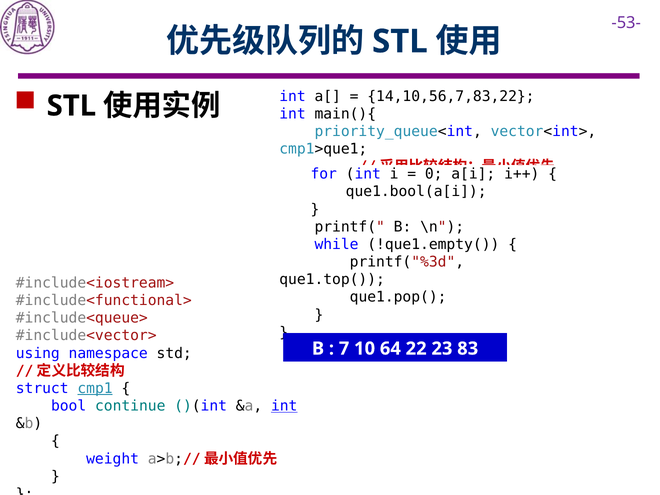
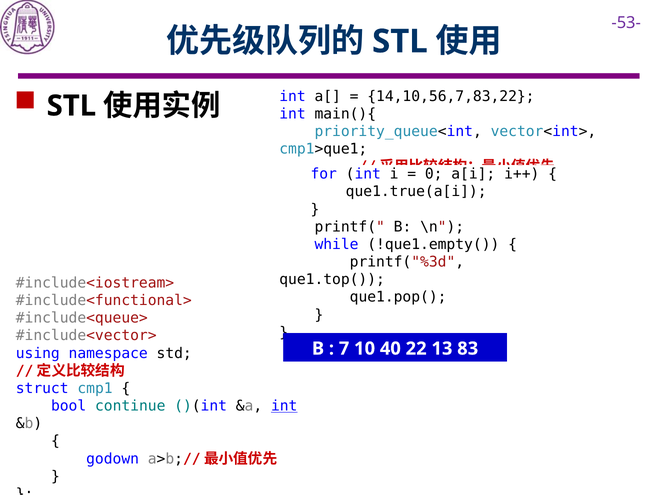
que1.bool(a[i: que1.bool(a[i -> que1.true(a[i (416, 192)
64: 64 -> 40 (390, 349)
23: 23 -> 13 (442, 349)
cmp1 underline: present -> none (95, 388)
weight: weight -> godown (113, 459)
